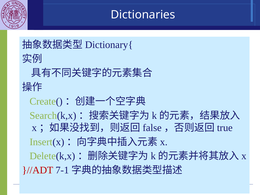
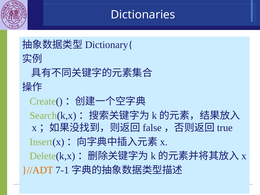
}//ADT colour: red -> orange (38, 170)
